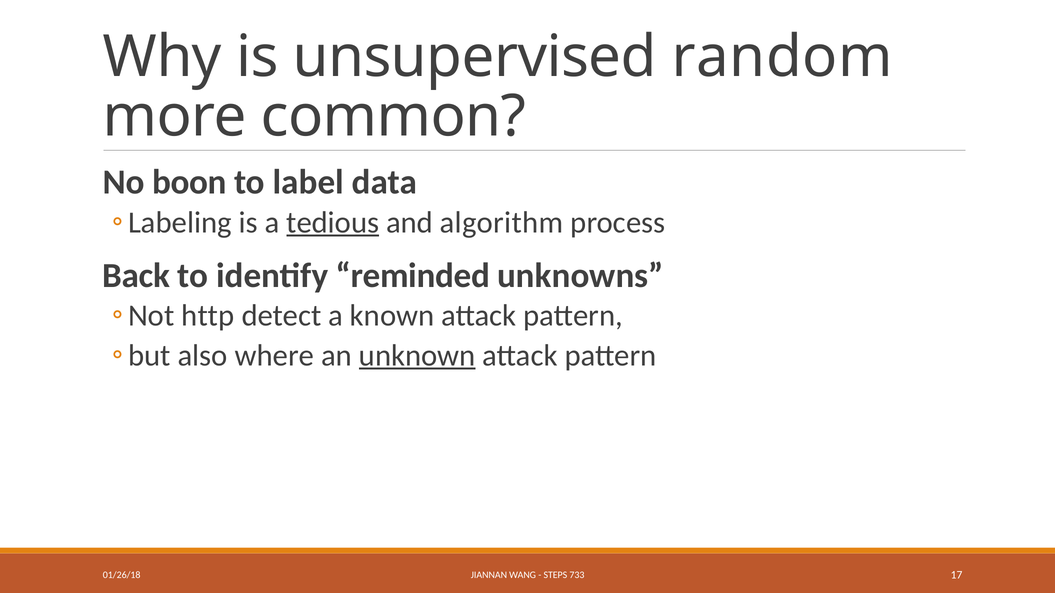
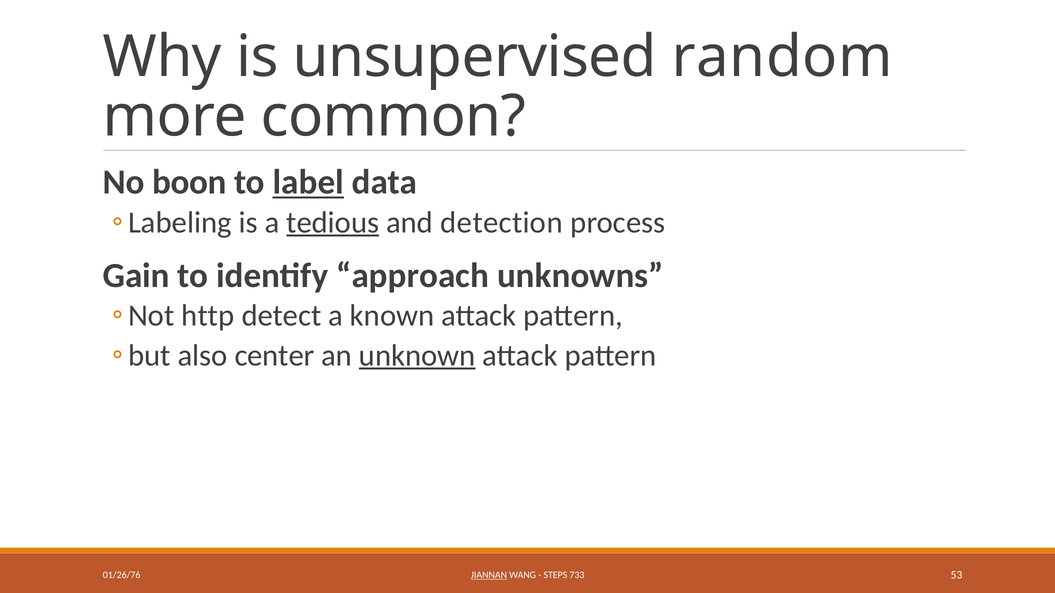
label underline: none -> present (308, 182)
algorithm: algorithm -> detection (502, 223)
Back: Back -> Gain (136, 276)
reminded: reminded -> approach (413, 276)
where: where -> center (274, 356)
01/26/18: 01/26/18 -> 01/26/76 (122, 575)
JIANNAN underline: none -> present (489, 575)
17: 17 -> 53 (957, 575)
